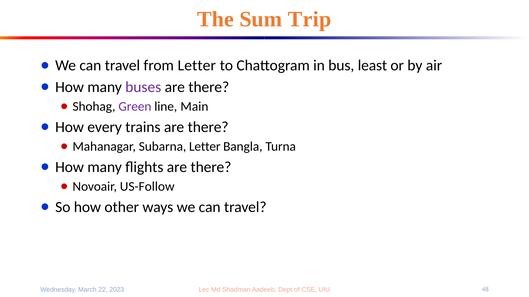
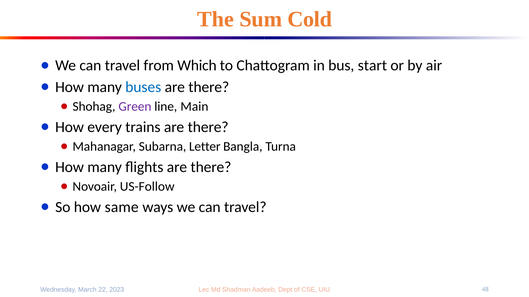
Trip: Trip -> Cold (310, 19)
from Letter: Letter -> Which (197, 66)
least: least -> start (372, 66)
buses colour: purple -> blue (143, 87)
other: other -> same (122, 207)
